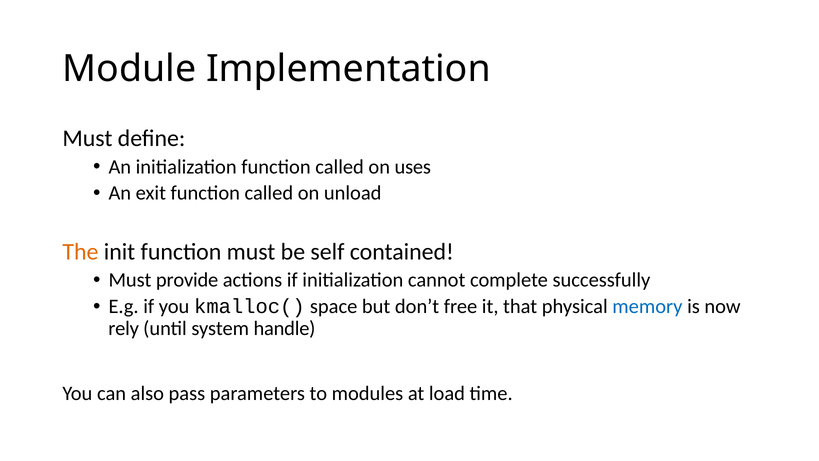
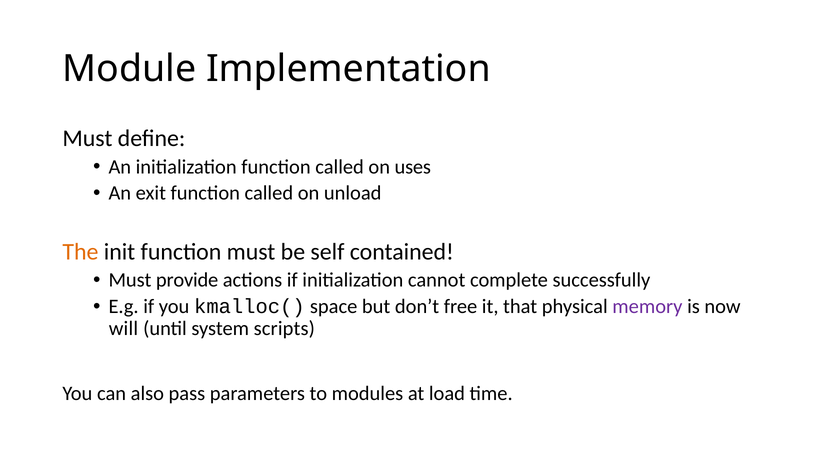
memory colour: blue -> purple (647, 306)
rely: rely -> will (123, 328)
handle: handle -> scripts (284, 328)
